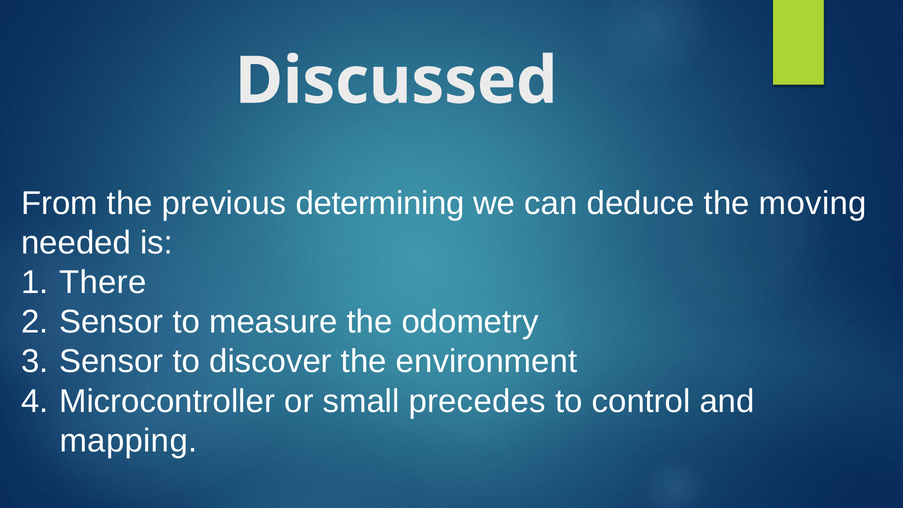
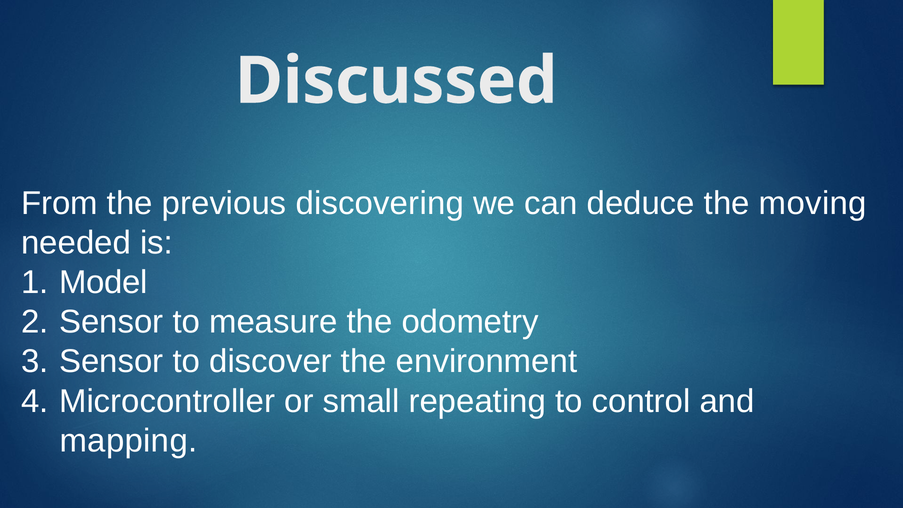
determining: determining -> discovering (380, 204)
There: There -> Model (103, 283)
precedes: precedes -> repeating (477, 401)
